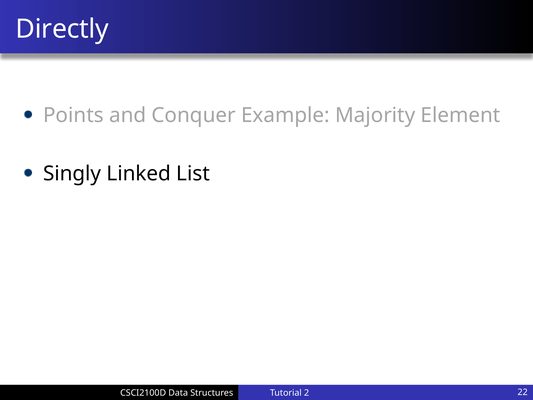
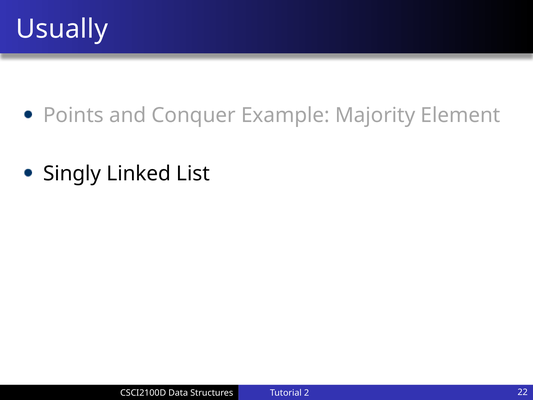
Directly: Directly -> Usually (62, 29)
